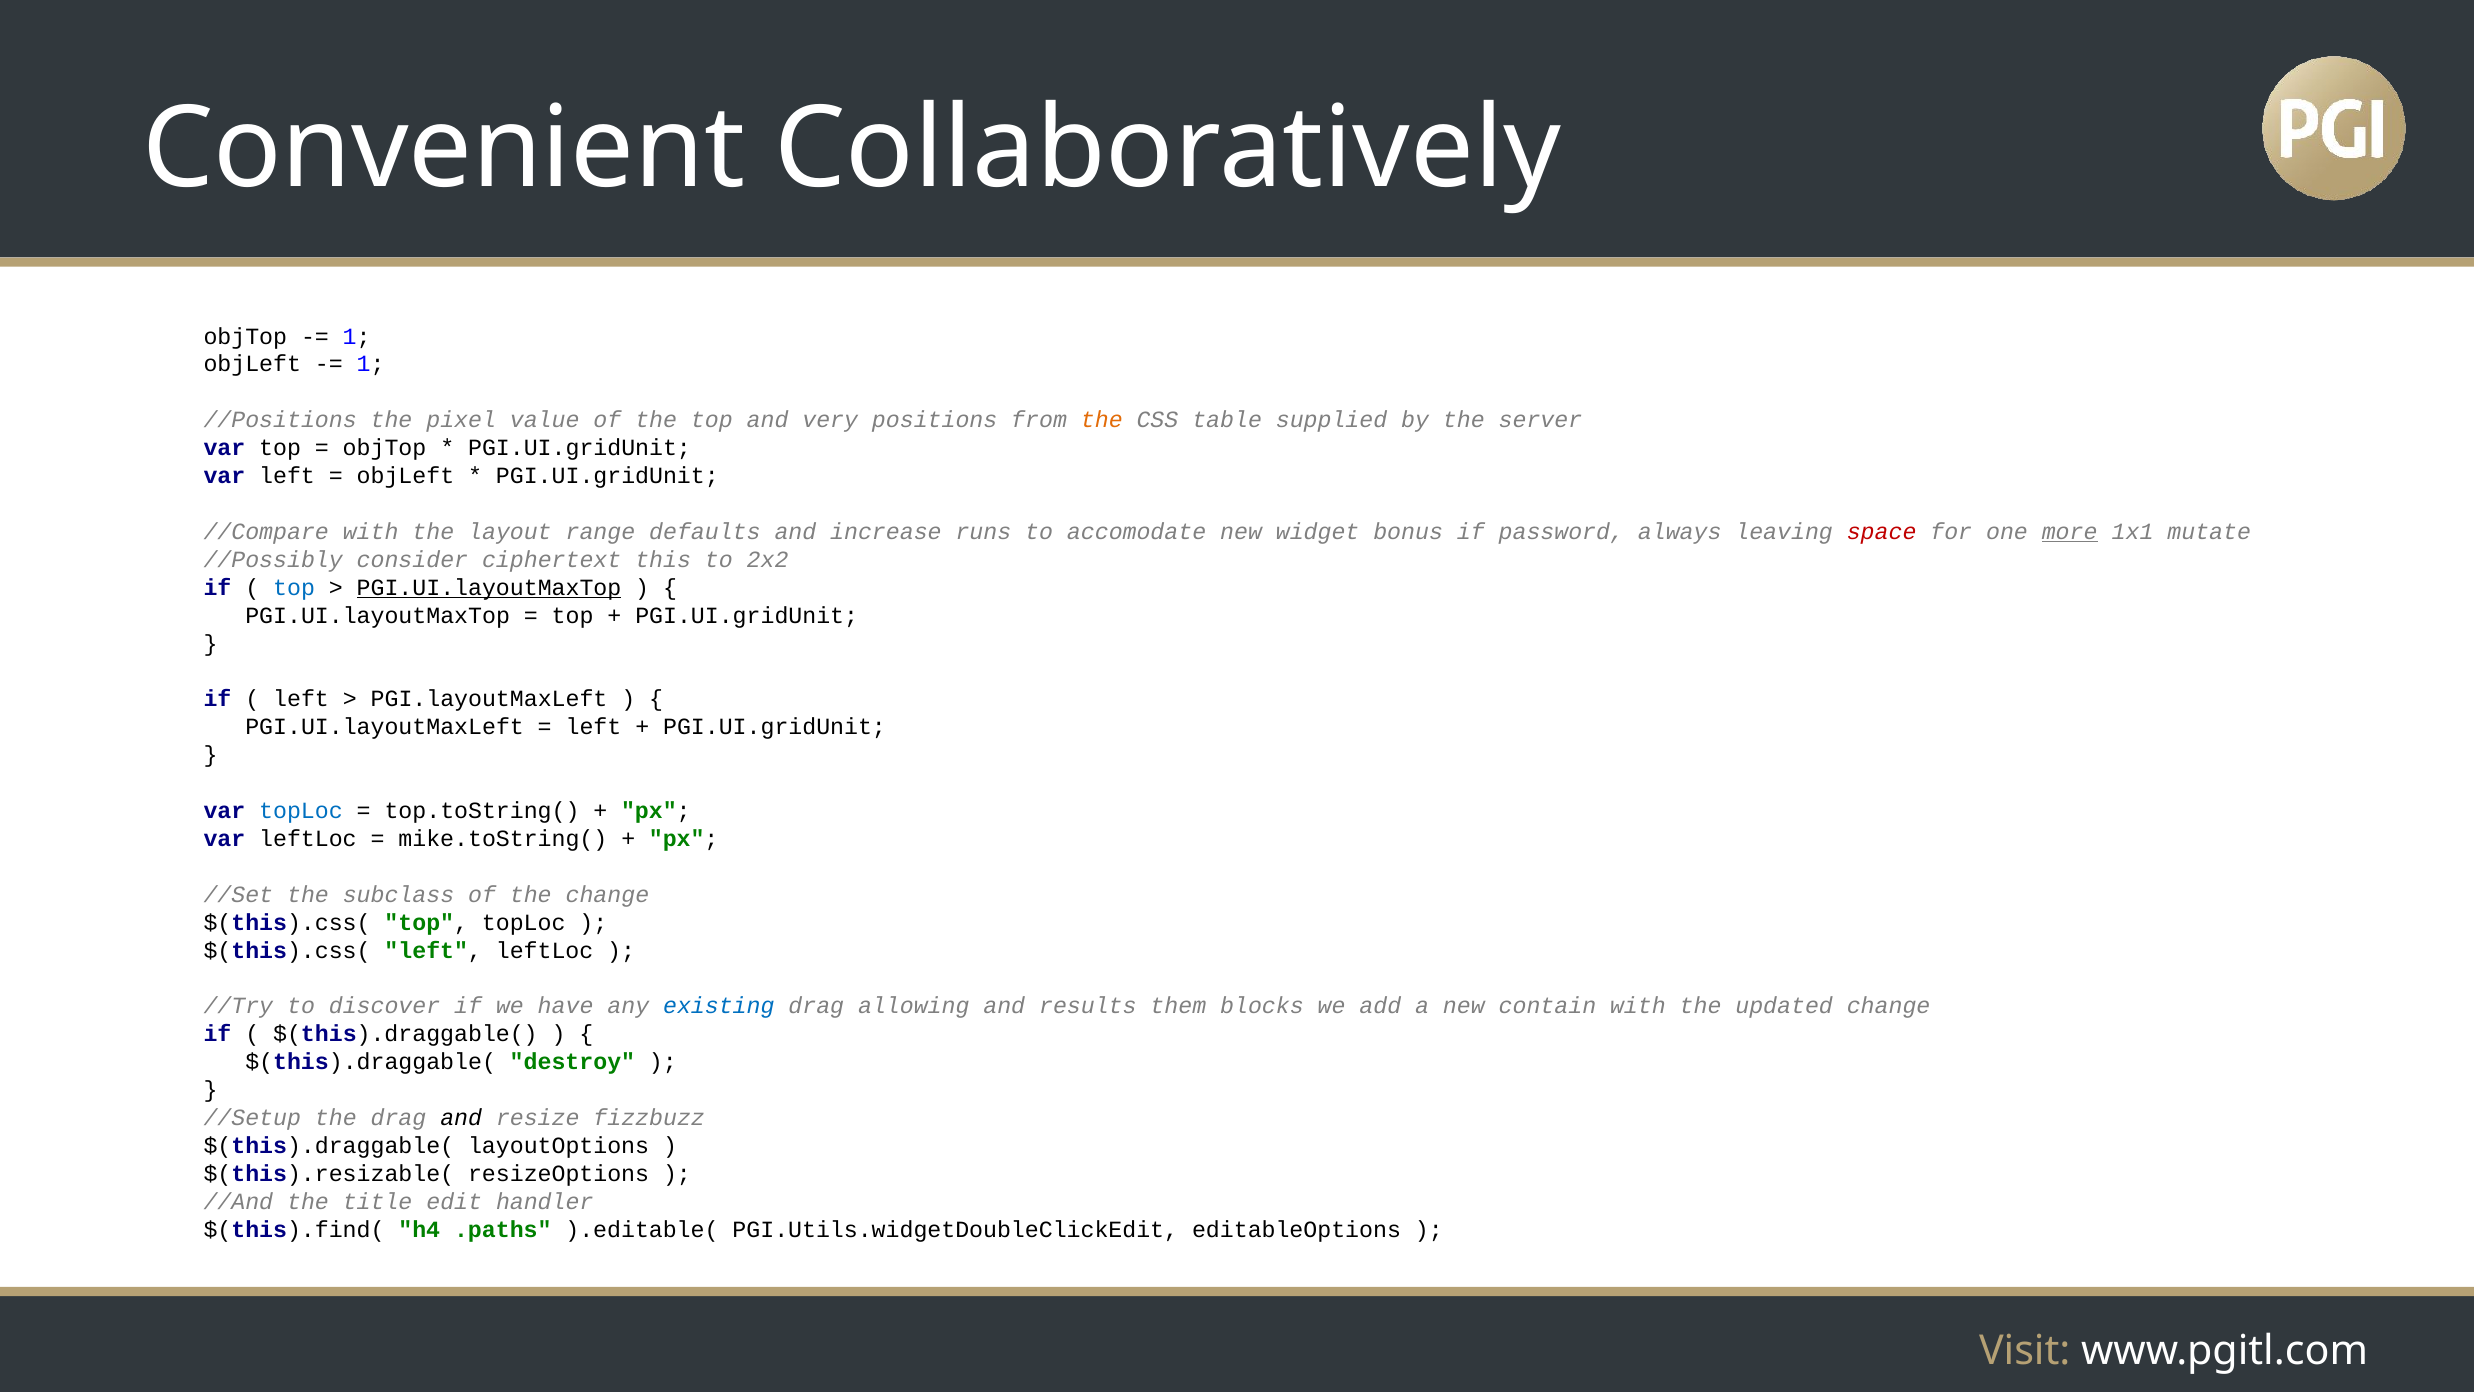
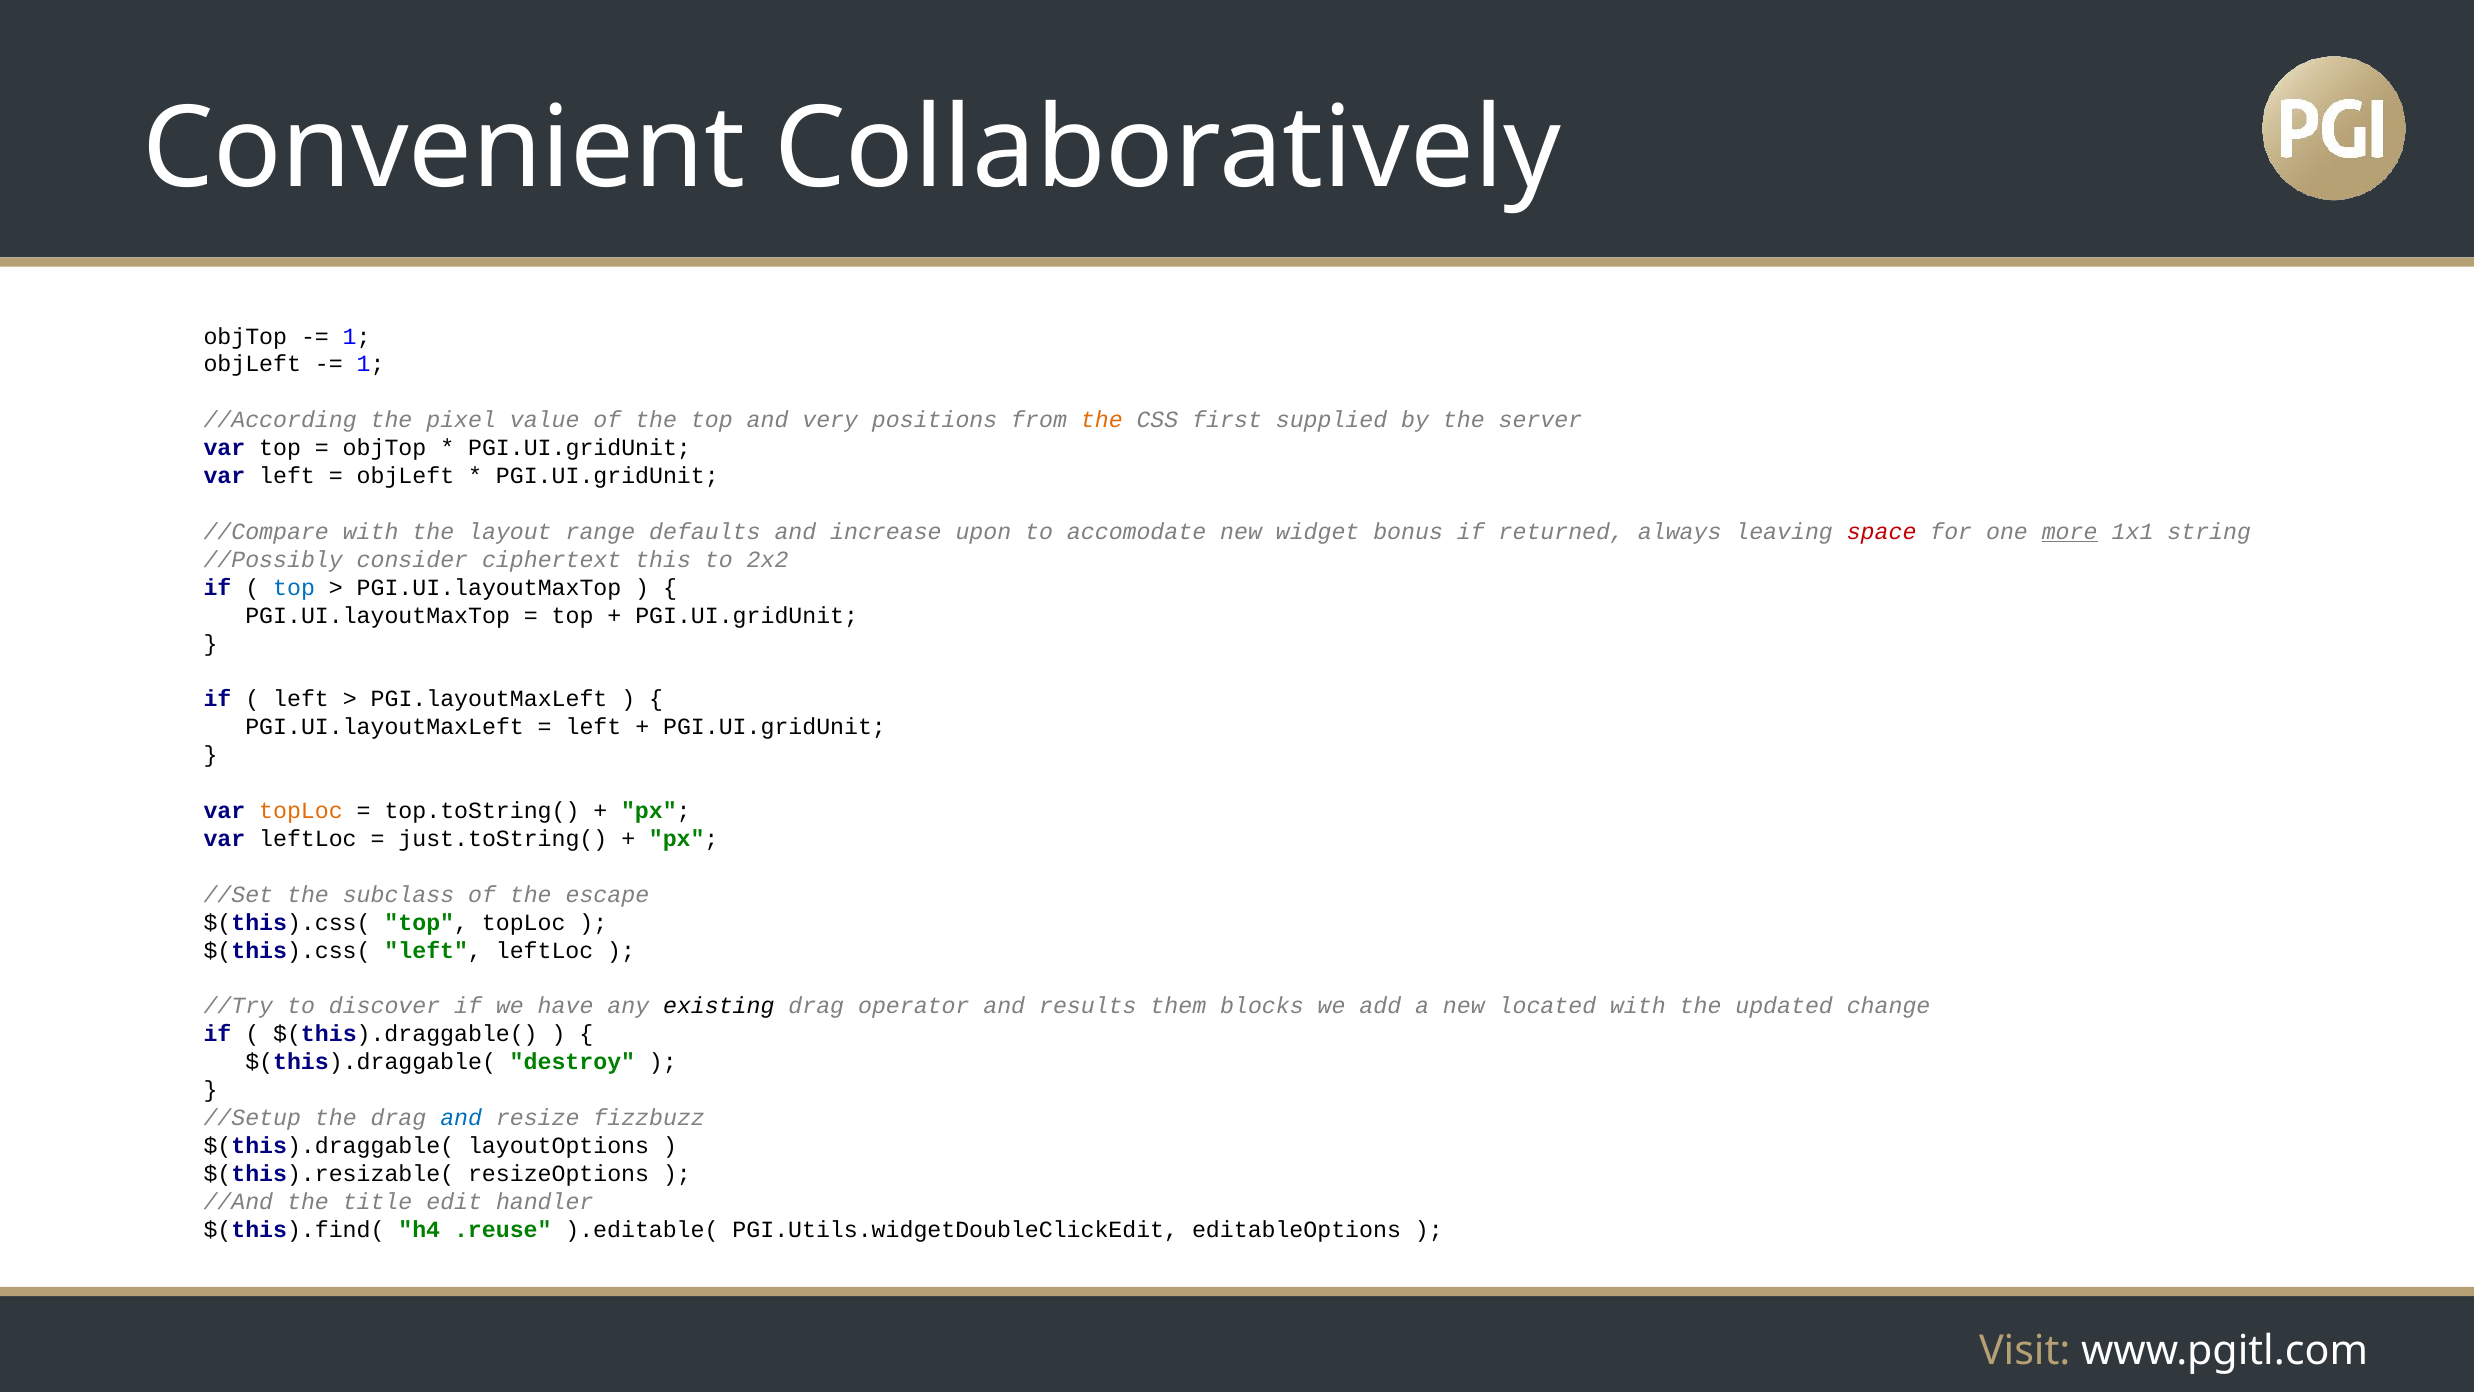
//Positions: //Positions -> //According (280, 420)
table: table -> first (1227, 420)
runs: runs -> upon (983, 532)
password: password -> returned (1561, 532)
mutate: mutate -> string (2209, 532)
PGI.UI.layoutMaxTop underline: present -> none (489, 587)
topLoc colour: blue -> orange (301, 811)
mike.toString(: mike.toString( -> just.toString( (503, 839)
the change: change -> escape (607, 894)
existing colour: blue -> black (719, 1006)
allowing: allowing -> operator (914, 1006)
contain: contain -> located (1547, 1006)
and colour: black -> blue (461, 1118)
.paths: .paths -> .reuse (503, 1229)
